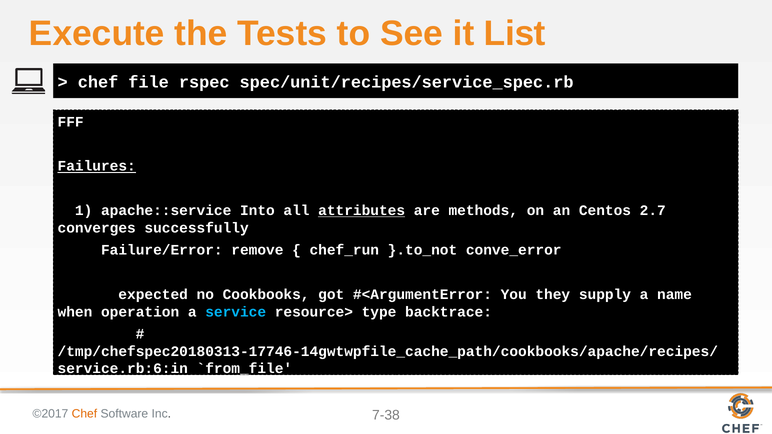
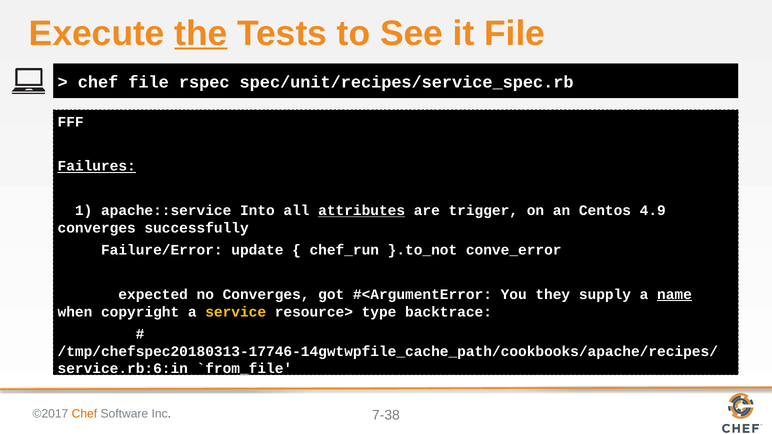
the underline: none -> present (201, 33)
it List: List -> File (515, 33)
methods: methods -> trigger (483, 211)
2.7: 2.7 -> 4.9 (653, 211)
remove: remove -> update (257, 250)
no Cookbooks: Cookbooks -> Converges (266, 295)
name underline: none -> present (674, 295)
operation: operation -> copyright (140, 312)
service colour: light blue -> yellow (236, 312)
